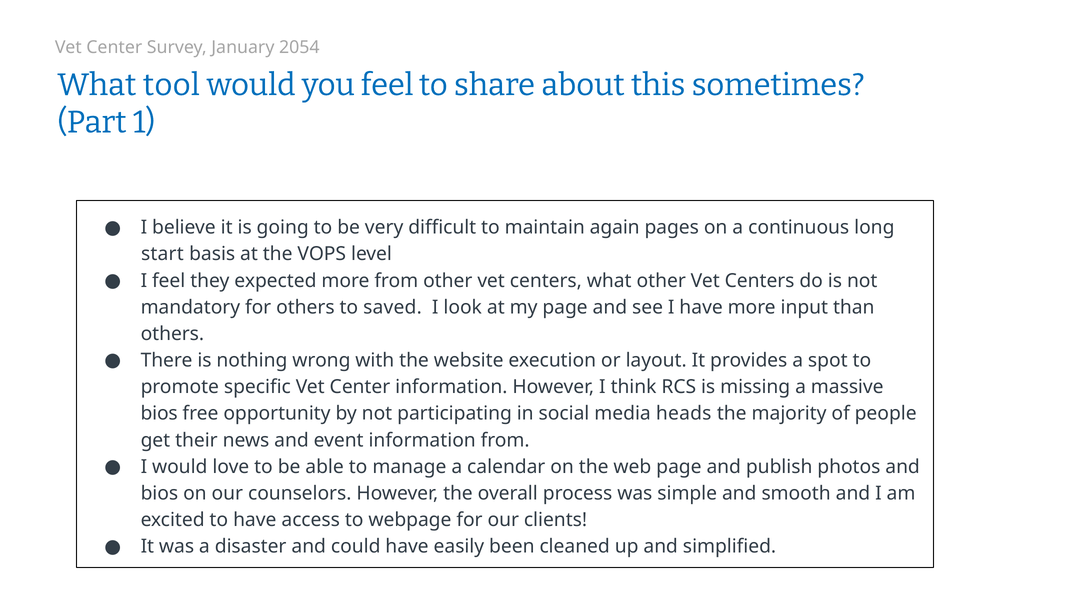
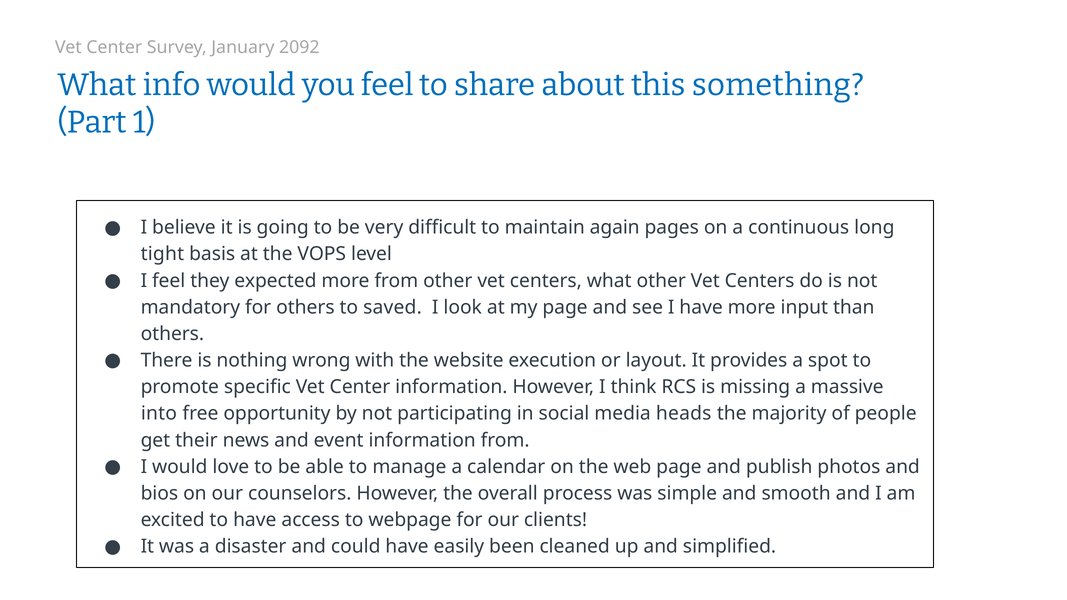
2054: 2054 -> 2092 (299, 47)
tool: tool -> info (172, 85)
sometimes: sometimes -> something (778, 85)
start: start -> tight (162, 254)
bios: bios -> into (159, 414)
